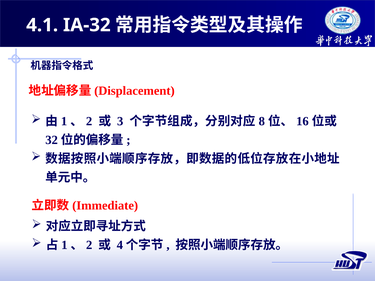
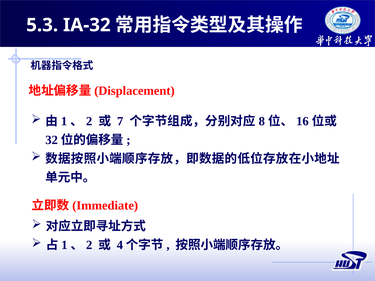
4.1: 4.1 -> 5.3 (42, 25)
3: 3 -> 7 (120, 121)
